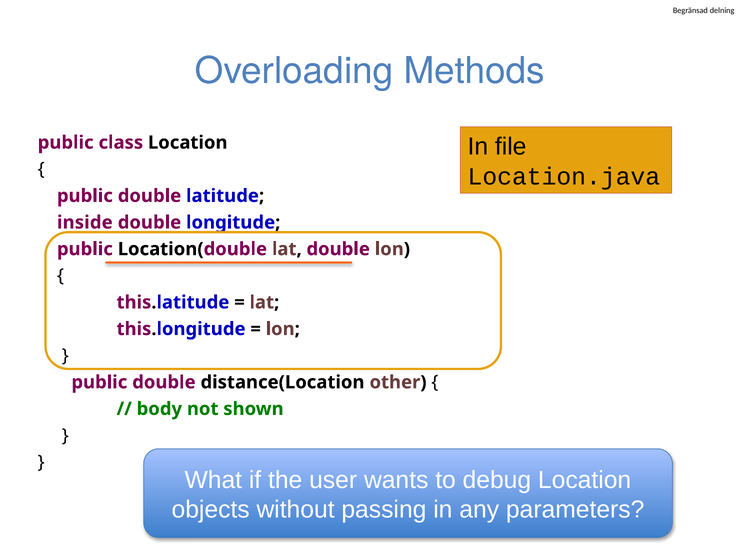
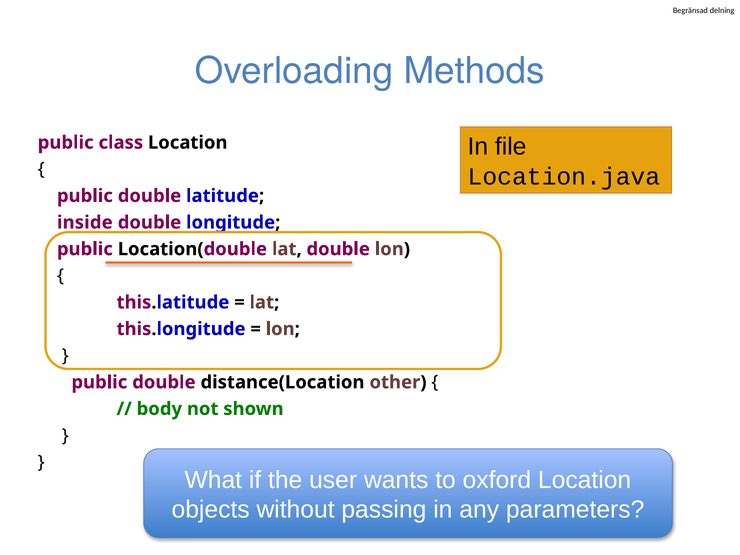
debug: debug -> oxford (497, 480)
